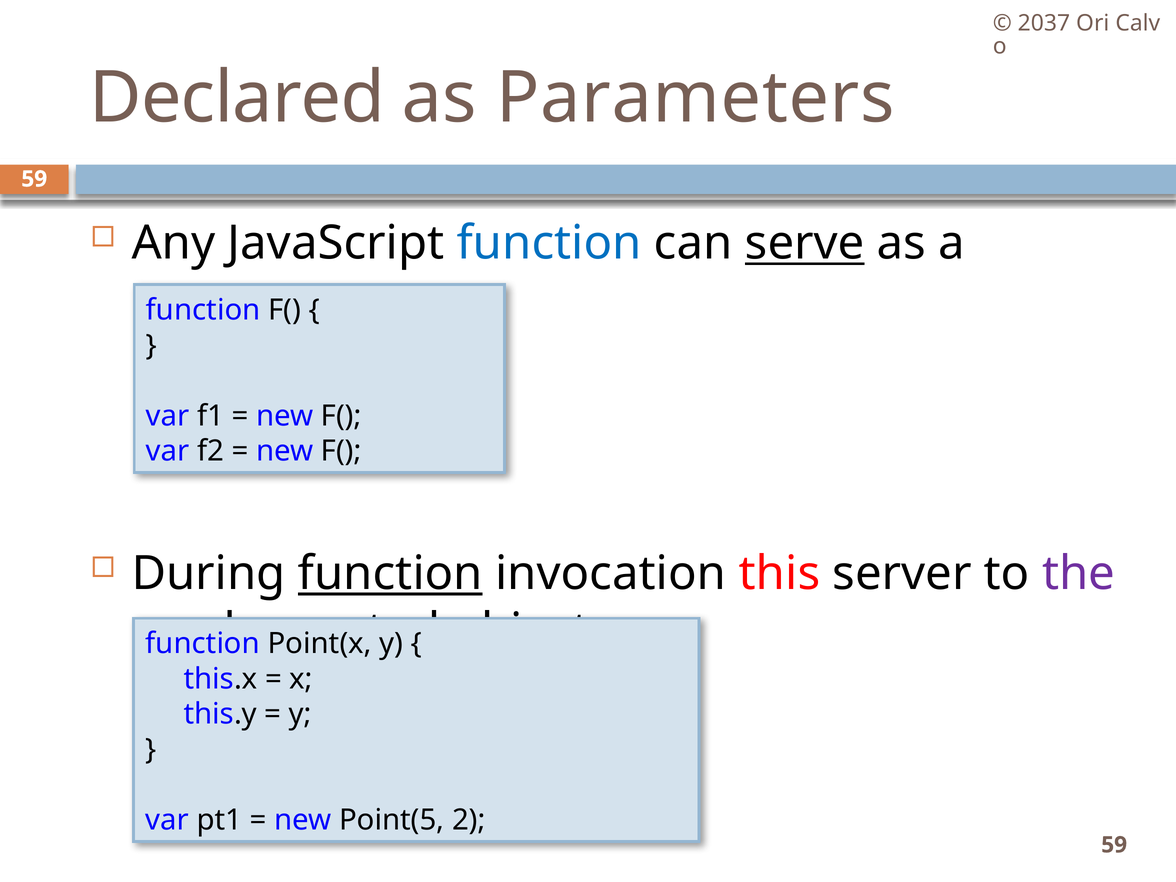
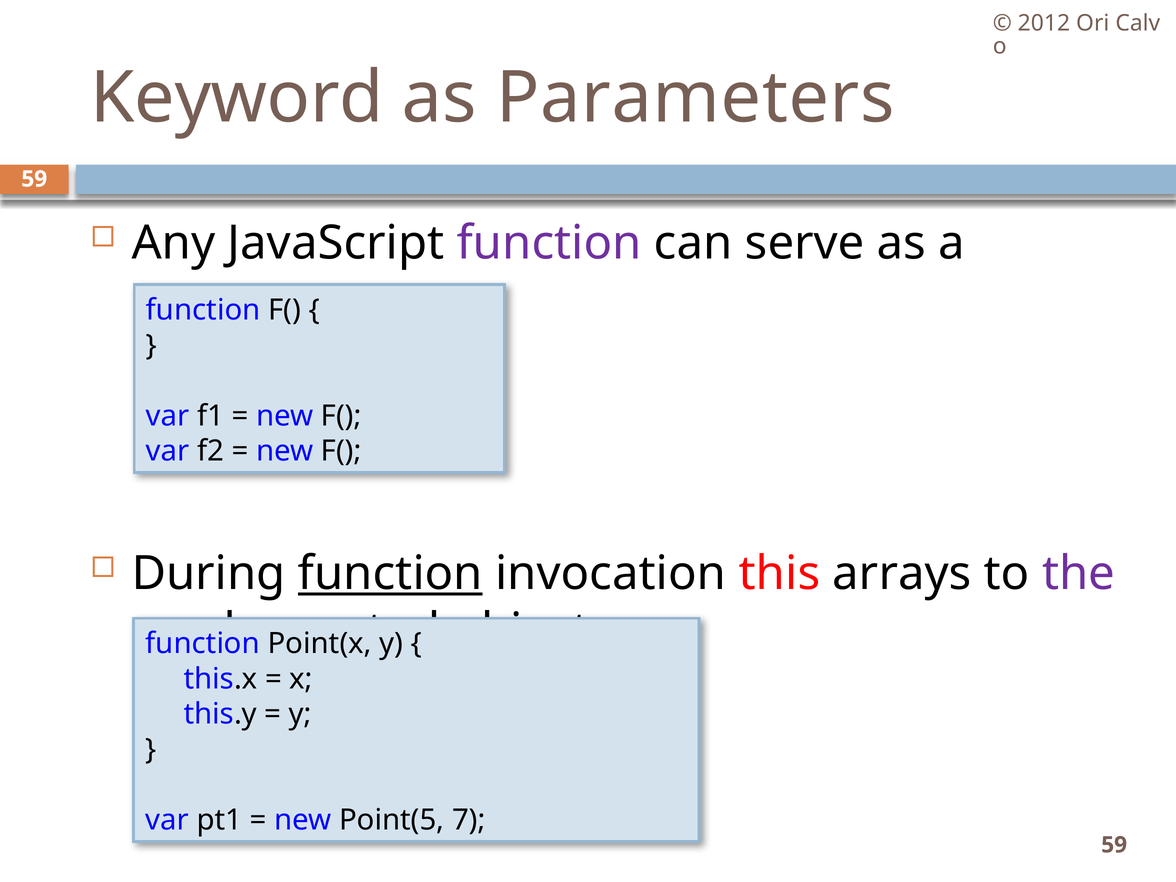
2037: 2037 -> 2012 (1044, 23)
Declared: Declared -> Keyword (237, 98)
function colour: blue -> purple (549, 243)
serve underline: present -> none (805, 243)
server: server -> arrays (902, 574)
2: 2 -> 7 (469, 820)
